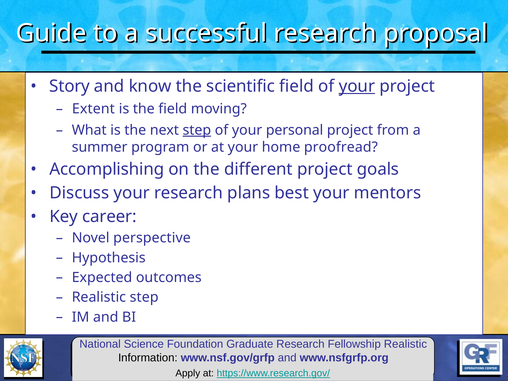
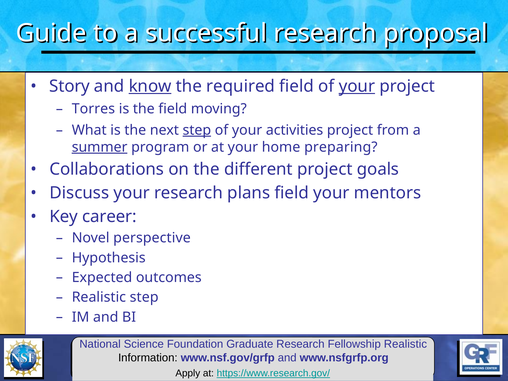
know underline: none -> present (150, 86)
scientific: scientific -> required (241, 86)
Extent: Extent -> Torres (93, 109)
personal: personal -> activities (295, 130)
summer underline: none -> present (100, 147)
proofread: proofread -> preparing (341, 147)
Accomplishing: Accomplishing -> Collaborations (107, 169)
plans best: best -> field (292, 193)
